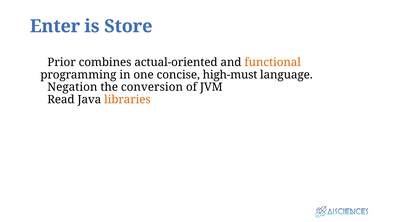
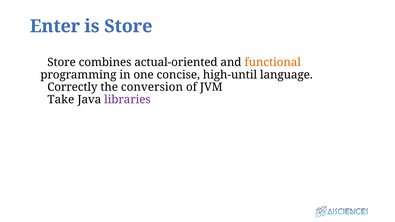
Prior: Prior -> Store (62, 62)
high-must: high-must -> high-until (230, 75)
Negation: Negation -> Correctly (72, 87)
Read: Read -> Take (61, 100)
libraries colour: orange -> purple (127, 100)
